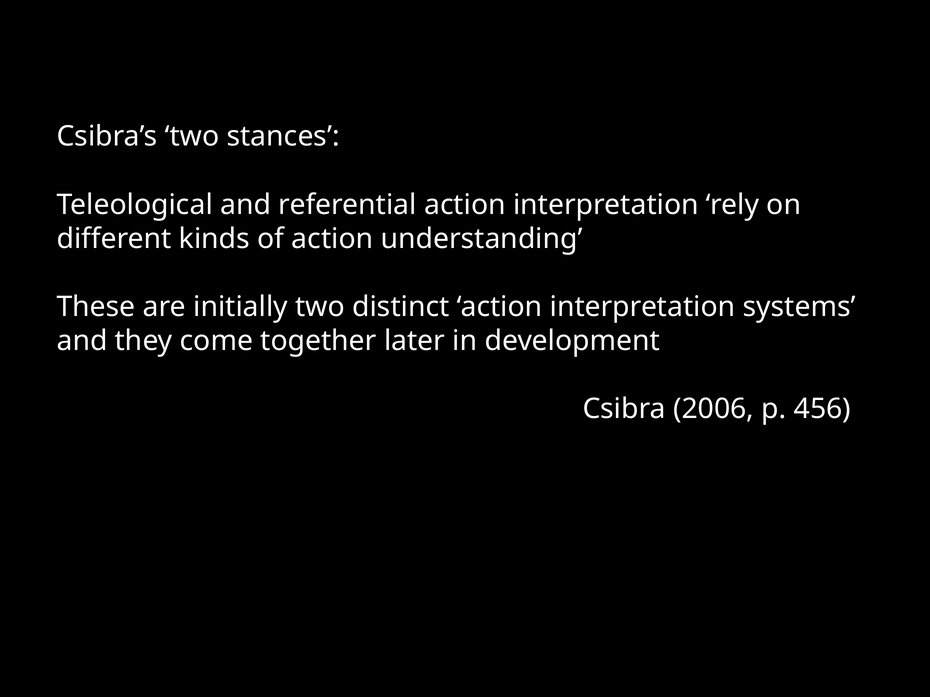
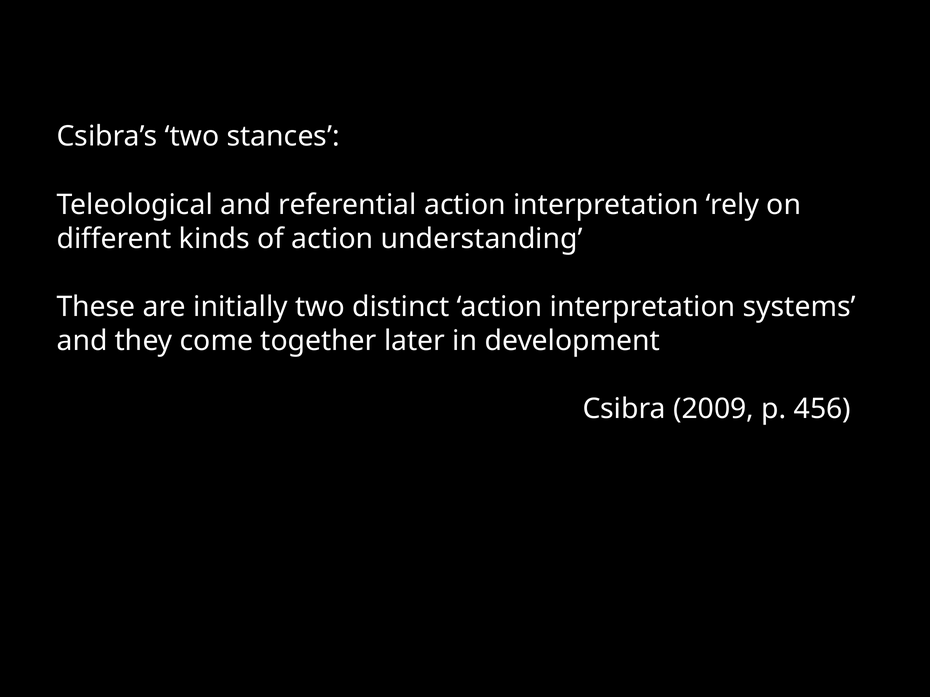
2006: 2006 -> 2009 (714, 409)
